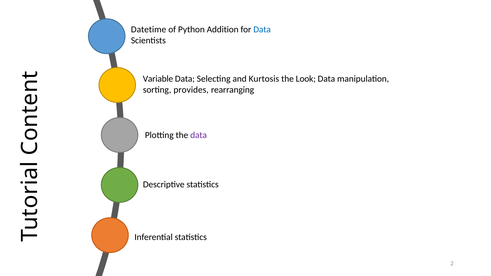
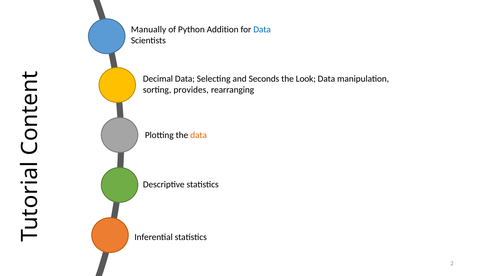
Datetime: Datetime -> Manually (149, 30)
Variable: Variable -> Decimal (158, 79)
Kurtosis: Kurtosis -> Seconds (264, 79)
data colour: purple -> orange (199, 135)
